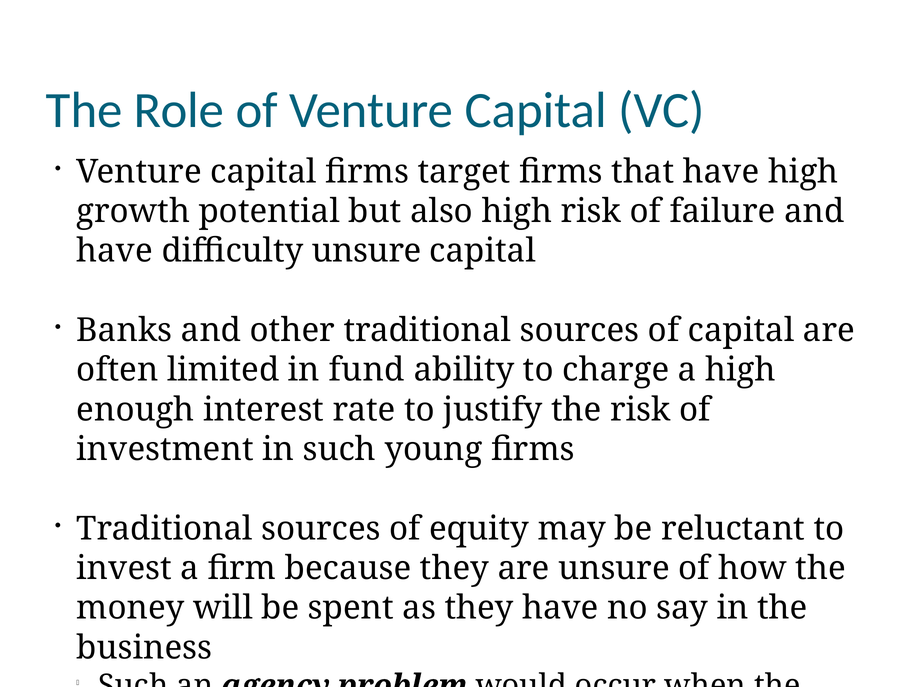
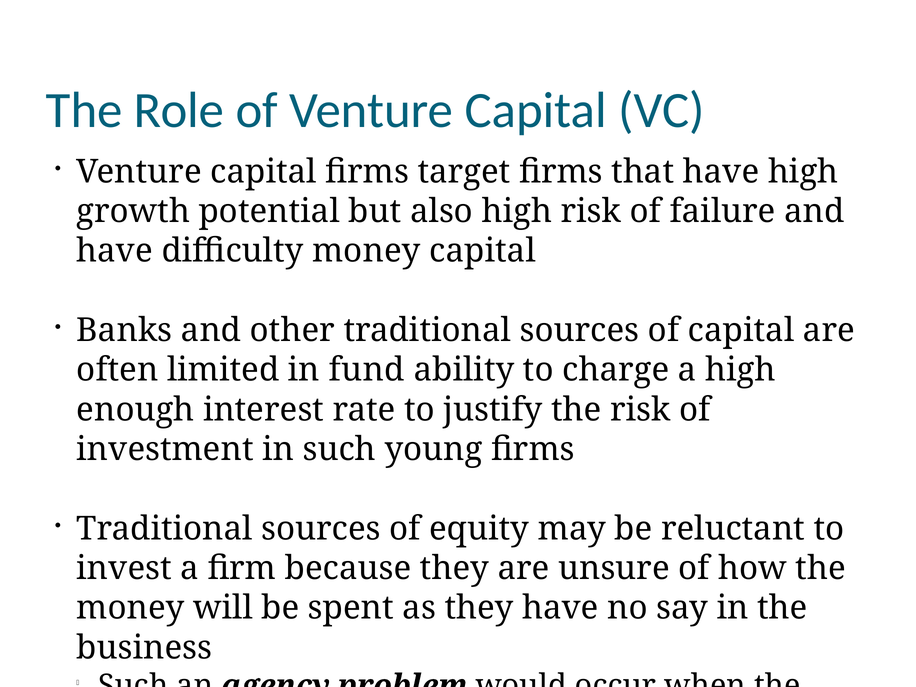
difficulty unsure: unsure -> money (366, 251)
